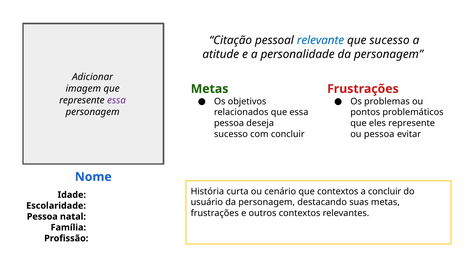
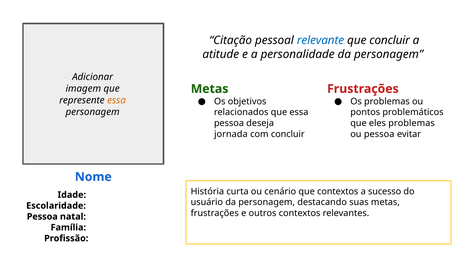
que sucesso: sucesso -> concluir (390, 40)
essa colour: purple -> orange (116, 100)
eles represente: represente -> problemas (412, 123)
sucesso: sucesso -> jornada (231, 134)
a concluir: concluir -> sucesso (385, 192)
